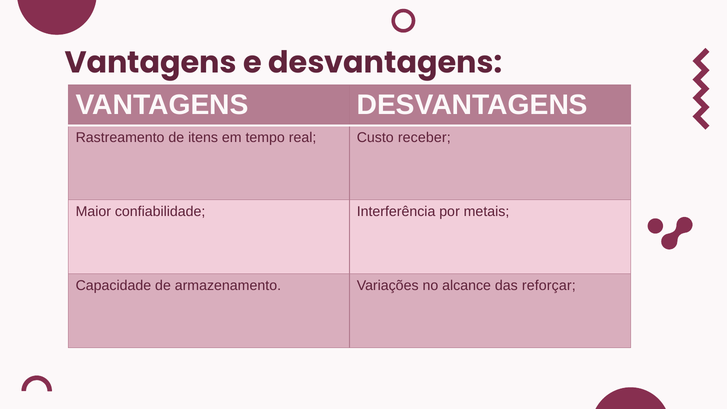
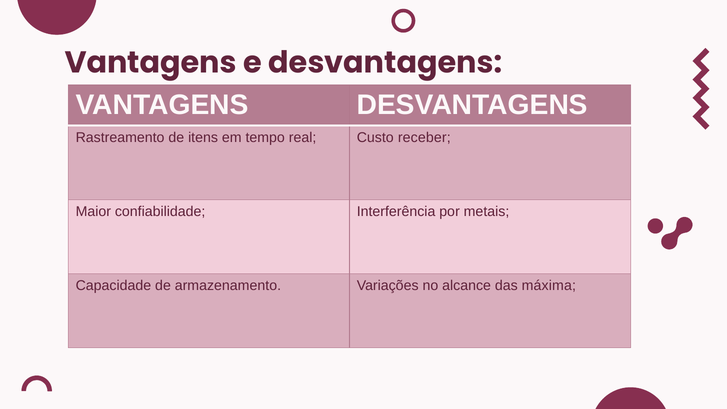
reforçar: reforçar -> máxima (549, 286)
